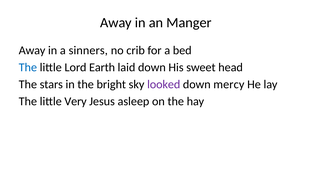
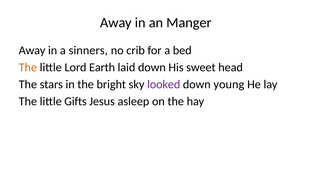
The colour: blue -> orange (28, 68)
mercy: mercy -> young (229, 85)
Very: Very -> Gifts (76, 102)
